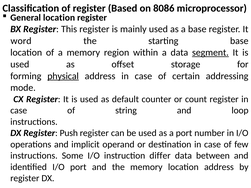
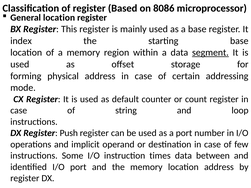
word: word -> index (21, 41)
physical underline: present -> none (63, 76)
differ: differ -> times (160, 156)
